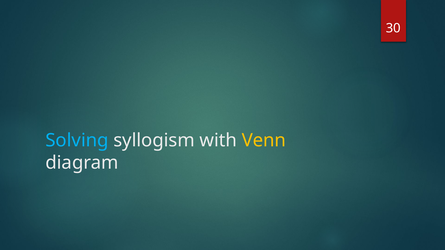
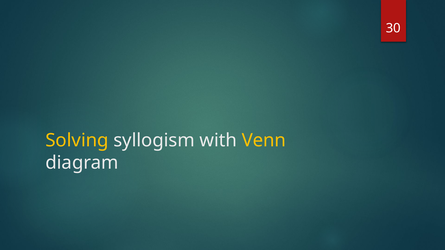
Solving colour: light blue -> yellow (77, 141)
